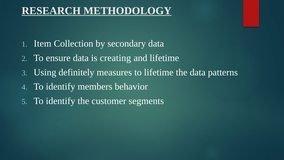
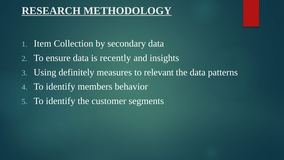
creating: creating -> recently (115, 58)
and lifetime: lifetime -> insights (164, 58)
to lifetime: lifetime -> relevant (159, 72)
